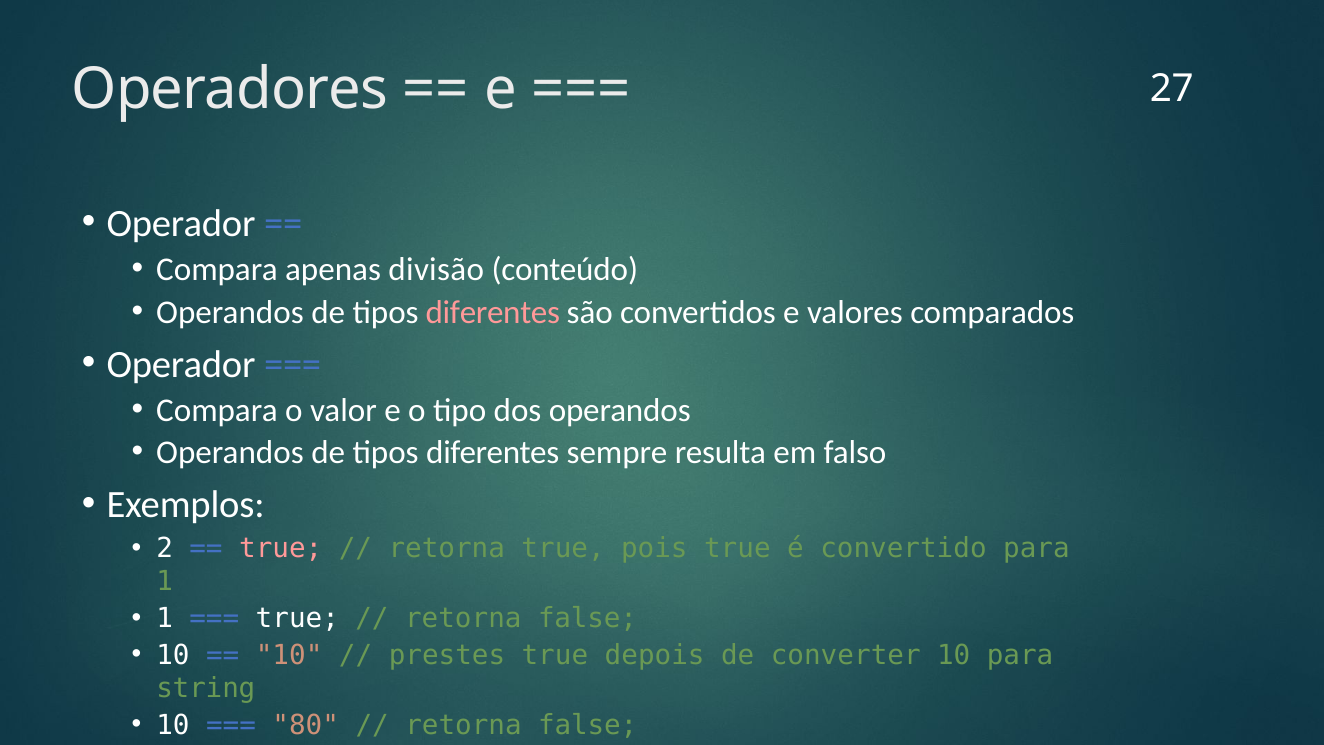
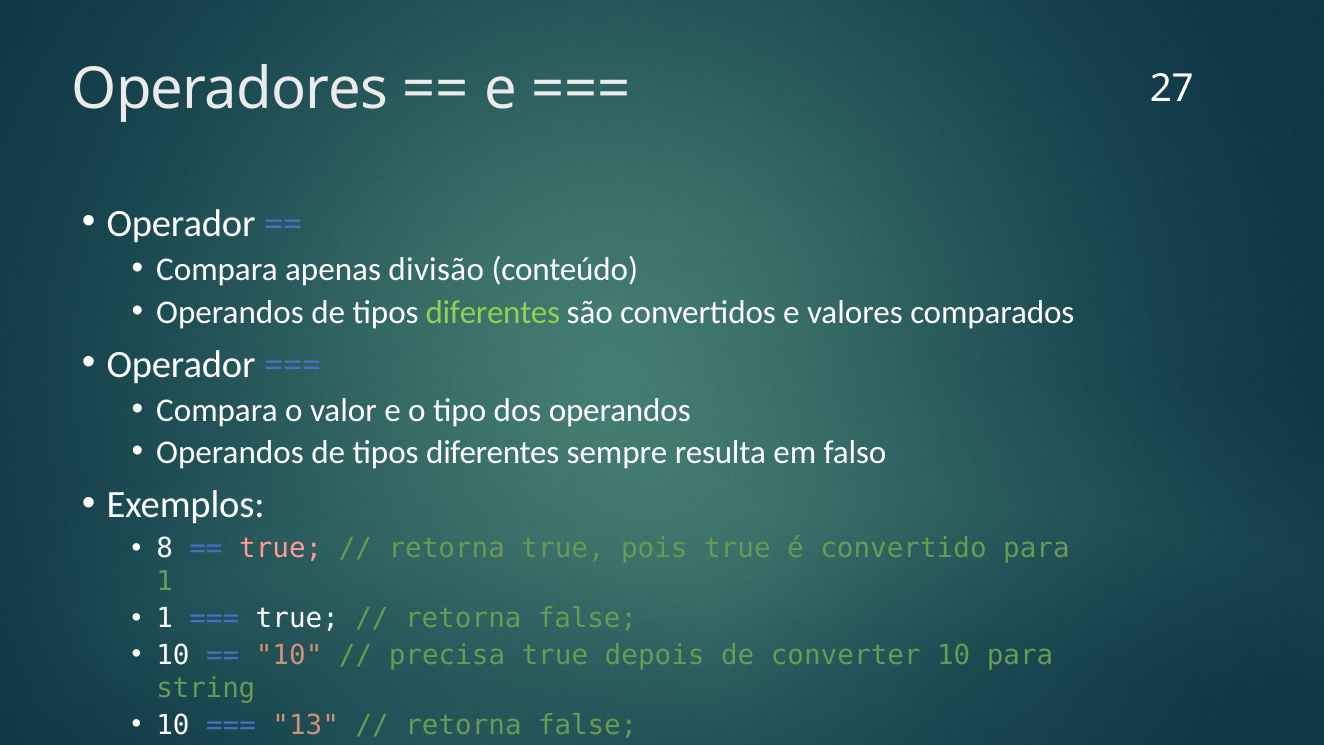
diferentes colour: pink -> light green (493, 312)
2: 2 -> 8 (165, 548)
prestes: prestes -> precisa (447, 655)
80: 80 -> 13 (306, 725)
